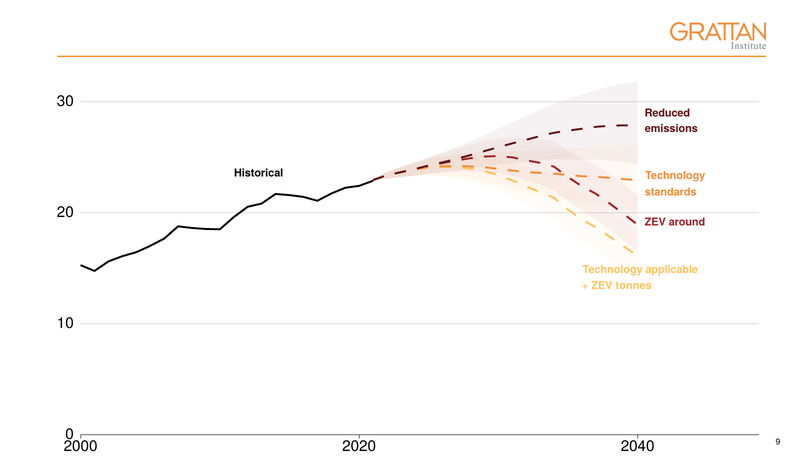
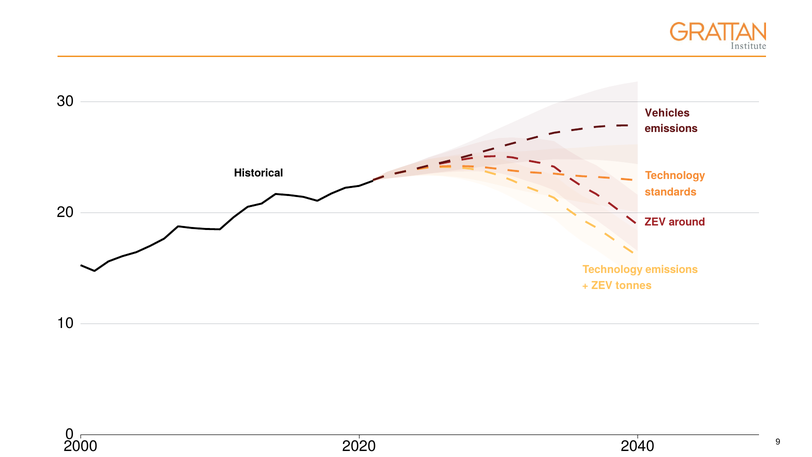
Reduced: Reduced -> Vehicles (667, 113)
Technology applicable: applicable -> emissions (672, 270)
